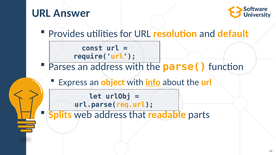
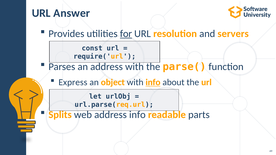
for underline: none -> present (126, 34)
default: default -> servers (233, 34)
address that: that -> info (137, 115)
